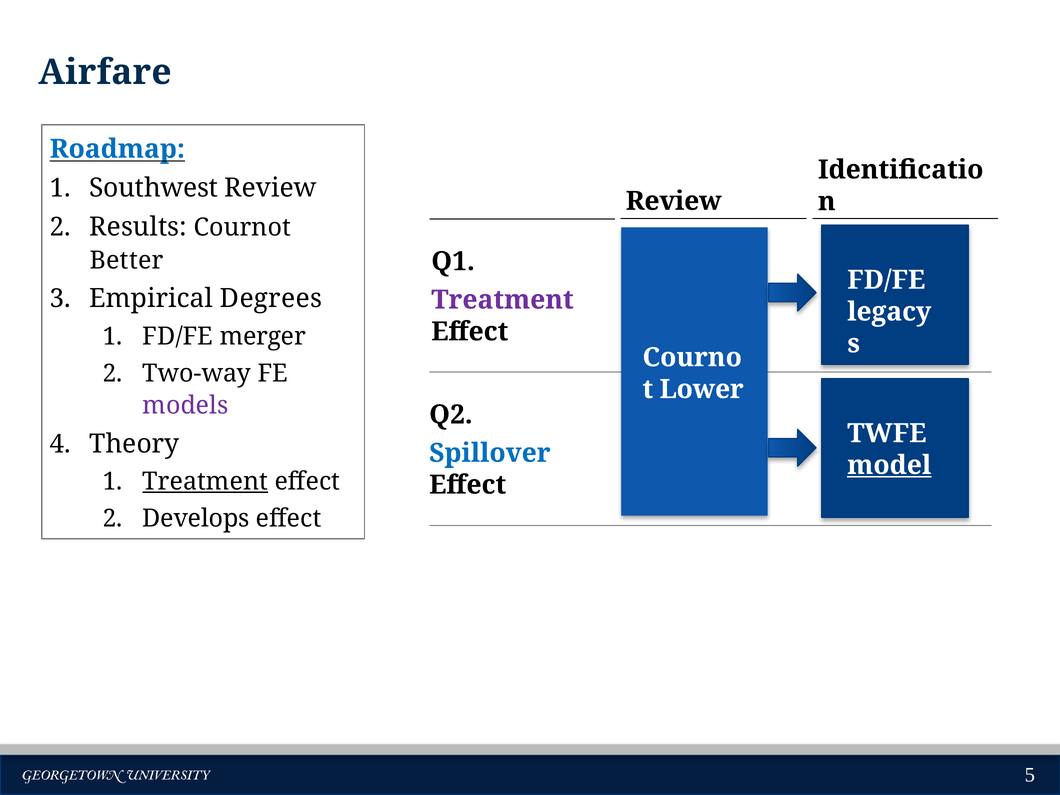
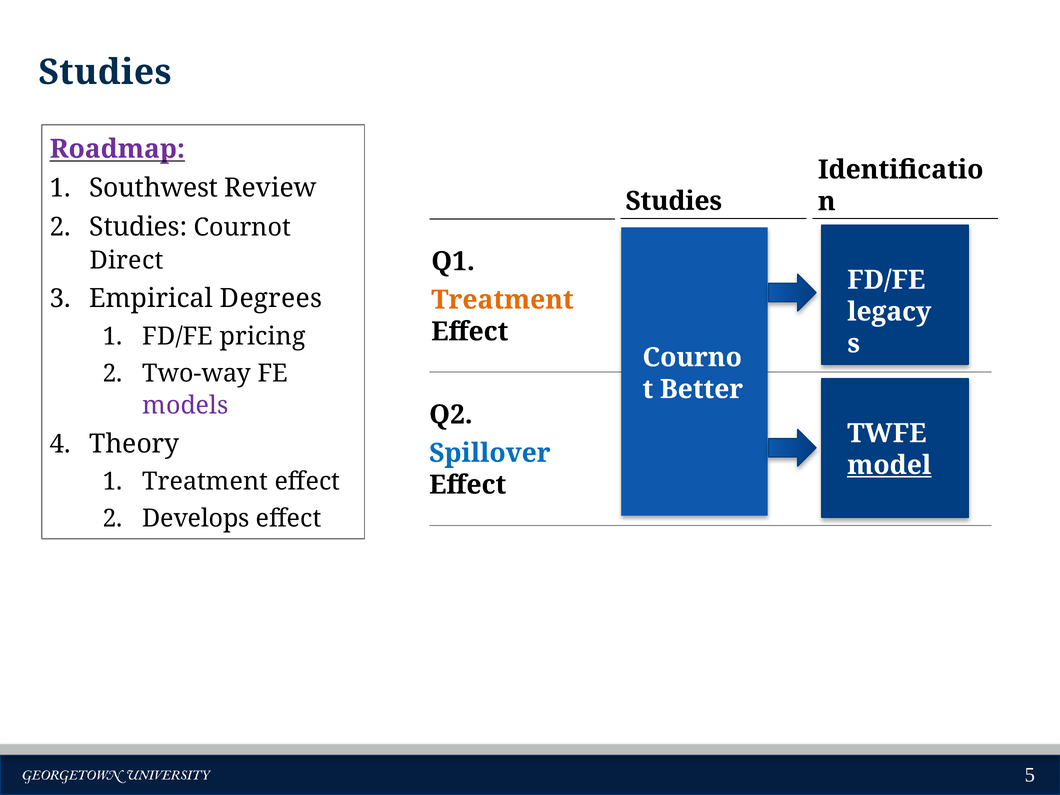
Airfare: Airfare -> Studies (105, 72)
Roadmap colour: blue -> purple (117, 149)
Review: Review -> Studies (674, 201)
Results: Results -> Studies (138, 227)
Better: Better -> Direct (127, 260)
Treatment colour: purple -> orange (502, 300)
merger: merger -> pricing (263, 336)
Lower: Lower -> Better (702, 389)
Treatment underline: present -> none (205, 482)
